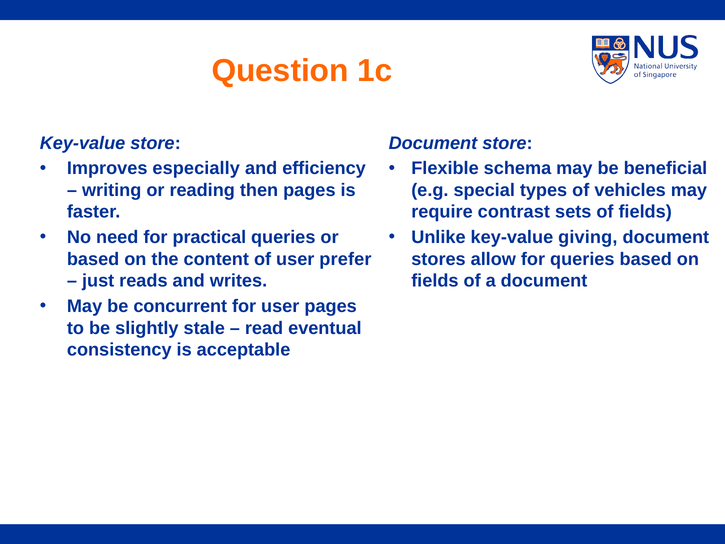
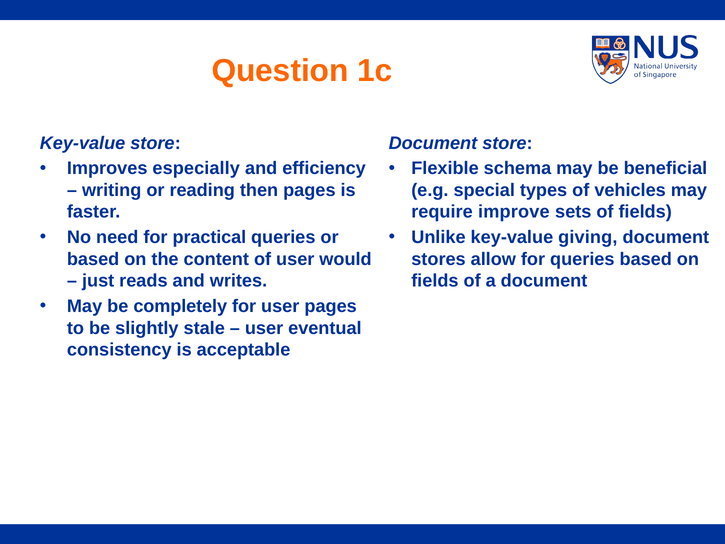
contrast: contrast -> improve (514, 212)
prefer: prefer -> would (346, 259)
concurrent: concurrent -> completely (180, 306)
read: read -> user (264, 328)
